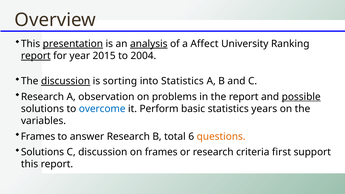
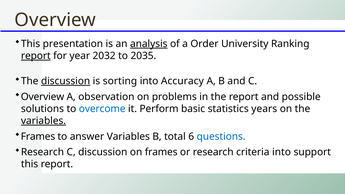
presentation underline: present -> none (73, 44)
Affect: Affect -> Order (205, 44)
2015: 2015 -> 2032 (104, 56)
2004: 2004 -> 2035 (143, 56)
into Statistics: Statistics -> Accuracy (182, 81)
Research: Research -> Overview (43, 97)
possible underline: present -> none (301, 97)
variables underline: none -> present (43, 121)
answer Research: Research -> Variables (128, 137)
questions colour: orange -> blue (221, 137)
Solutions: Solutions -> Research (42, 152)
criteria first: first -> into (281, 152)
